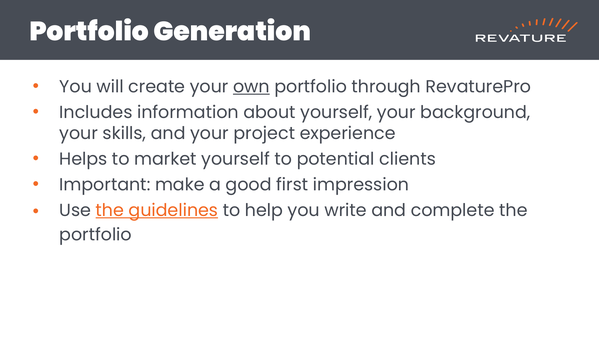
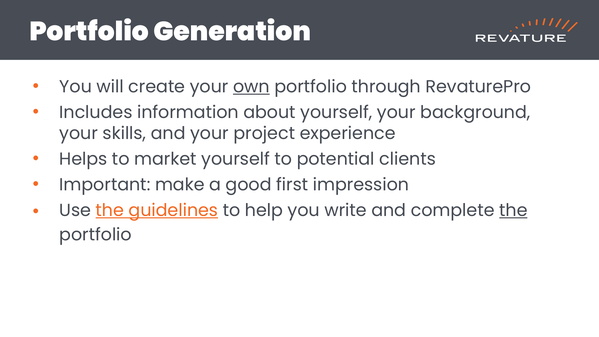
the underline: none -> present (513, 210)
